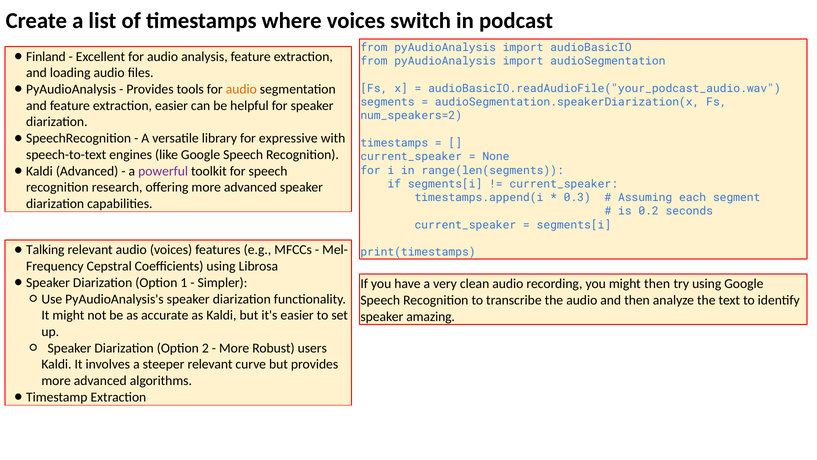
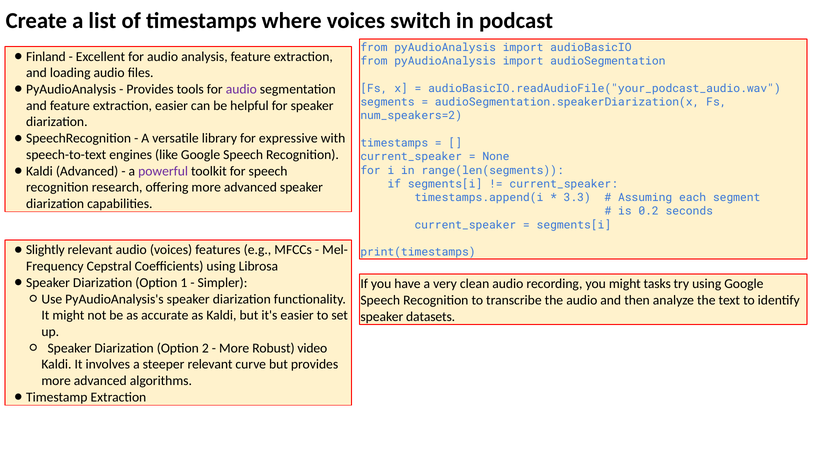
audio colour: orange -> purple (241, 89)
0.3: 0.3 -> 3.3 (577, 197)
Talking: Talking -> Slightly (45, 250)
might then: then -> tasks (657, 284)
amazing: amazing -> datasets (431, 316)
users: users -> video (312, 348)
